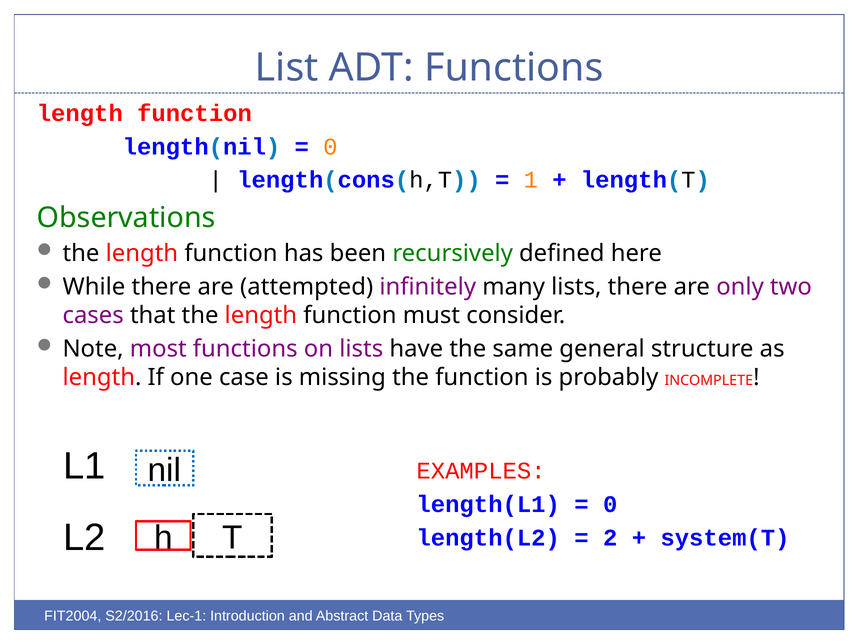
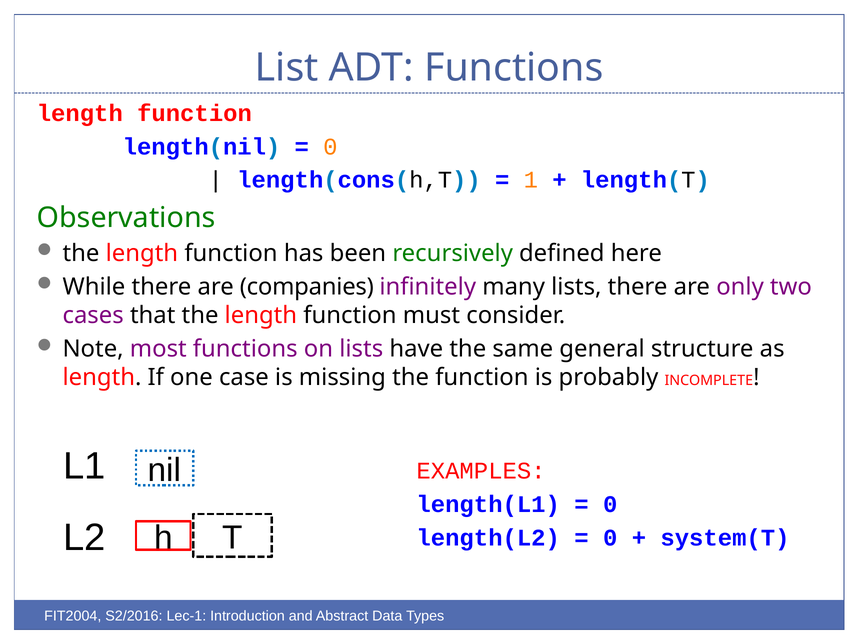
attempted: attempted -> companies (307, 287)
2: 2 -> 0 (610, 538)
